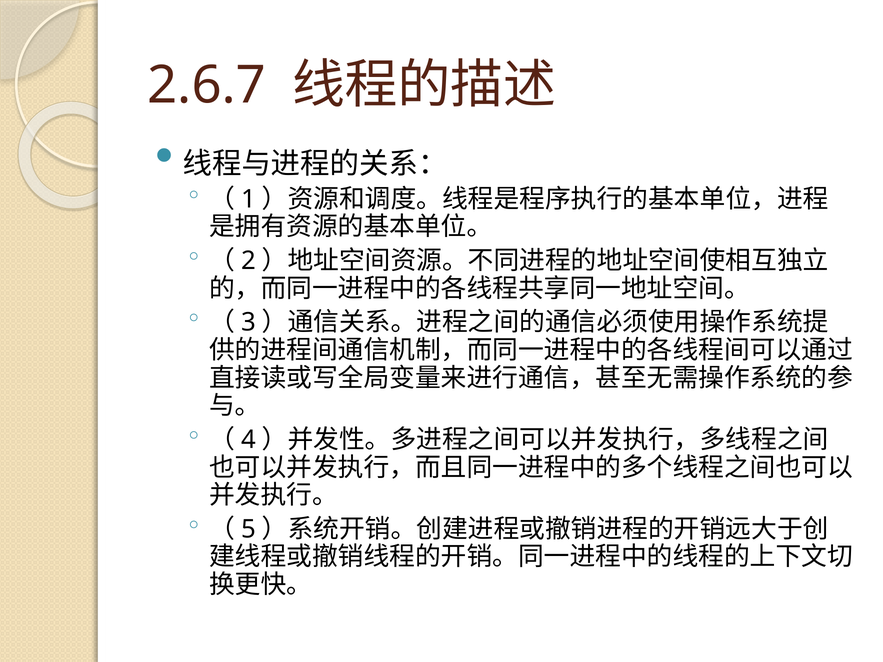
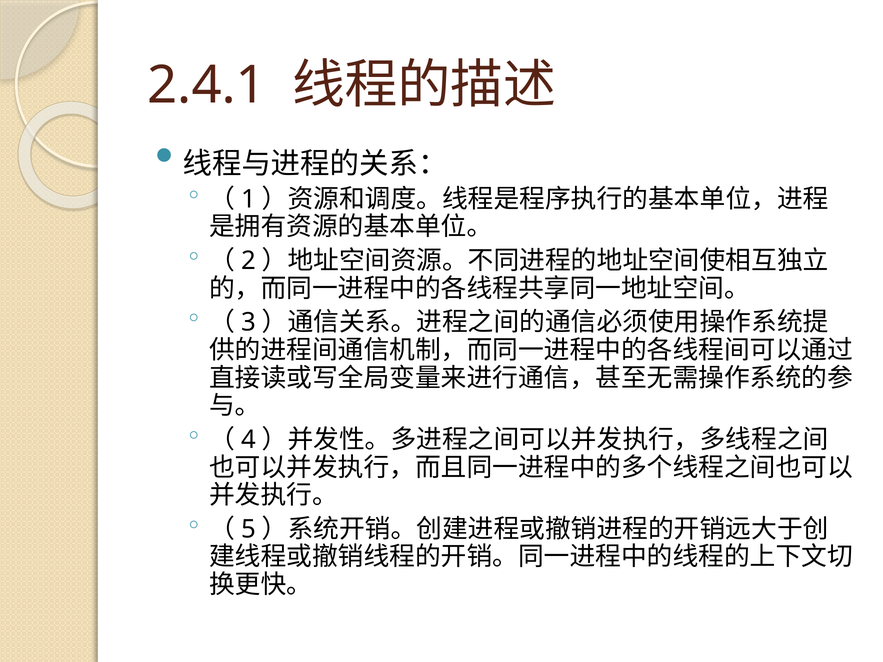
2.6.7: 2.6.7 -> 2.4.1 (207, 85)
